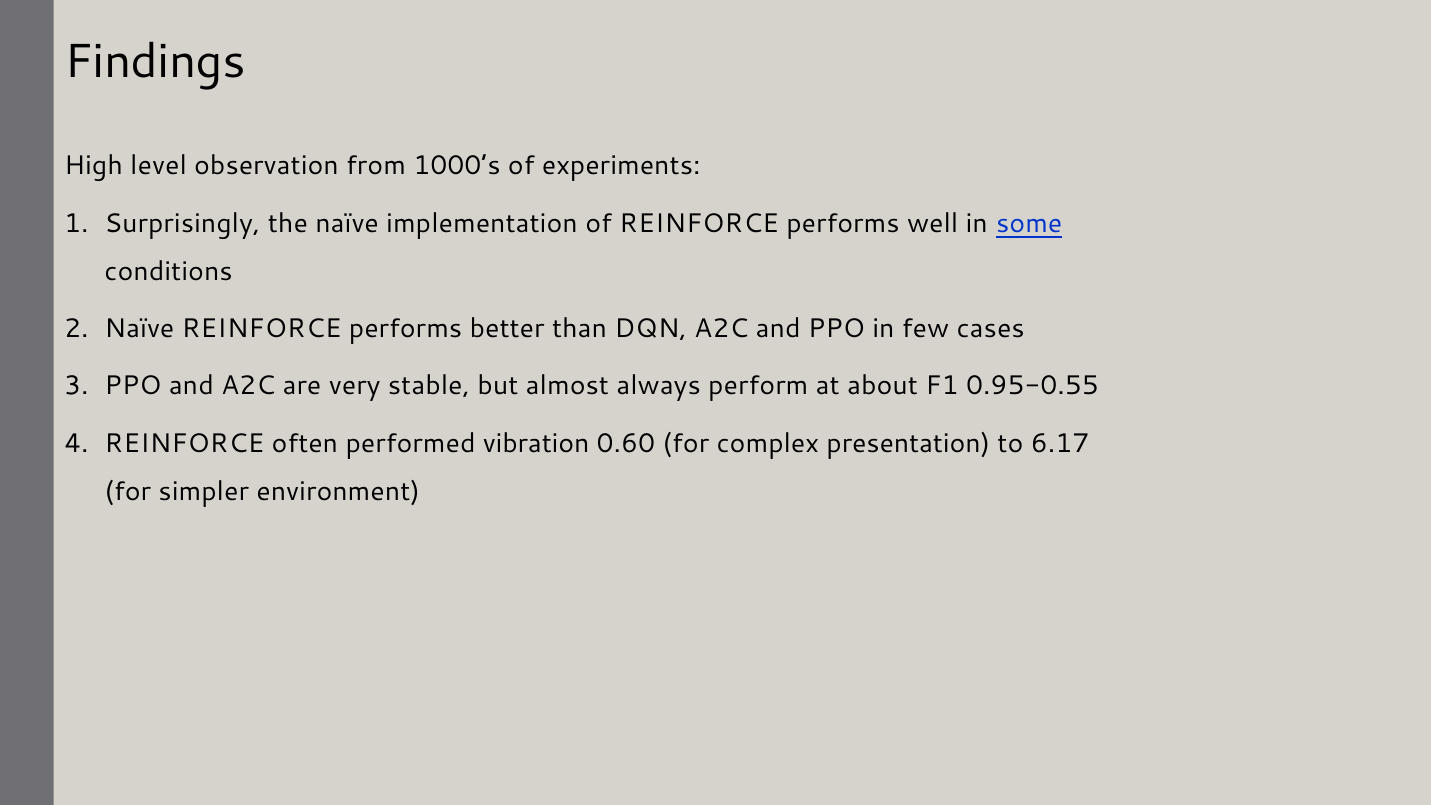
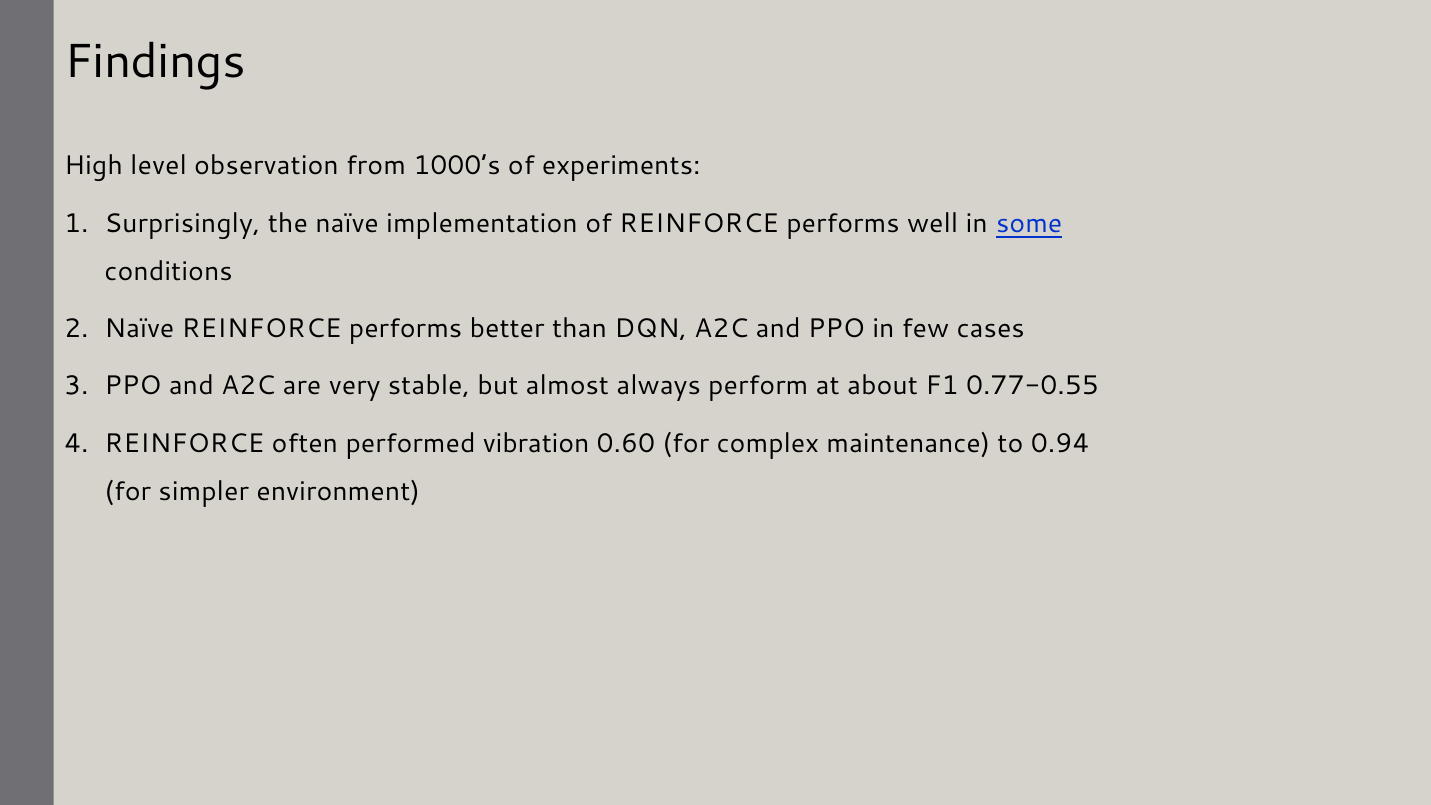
0.95-0.55: 0.95-0.55 -> 0.77-0.55 (1032, 386)
presentation: presentation -> maintenance (908, 443)
6.17: 6.17 -> 0.94 (1060, 443)
